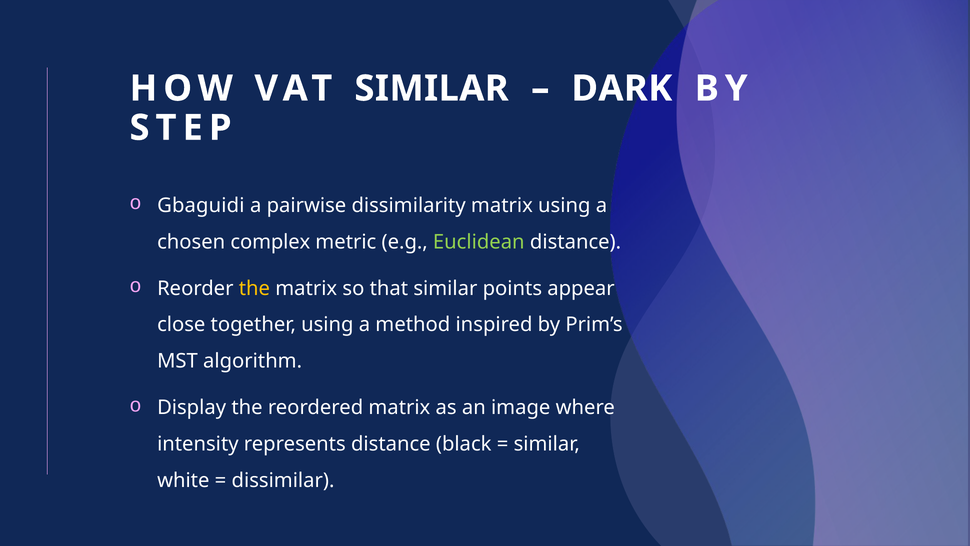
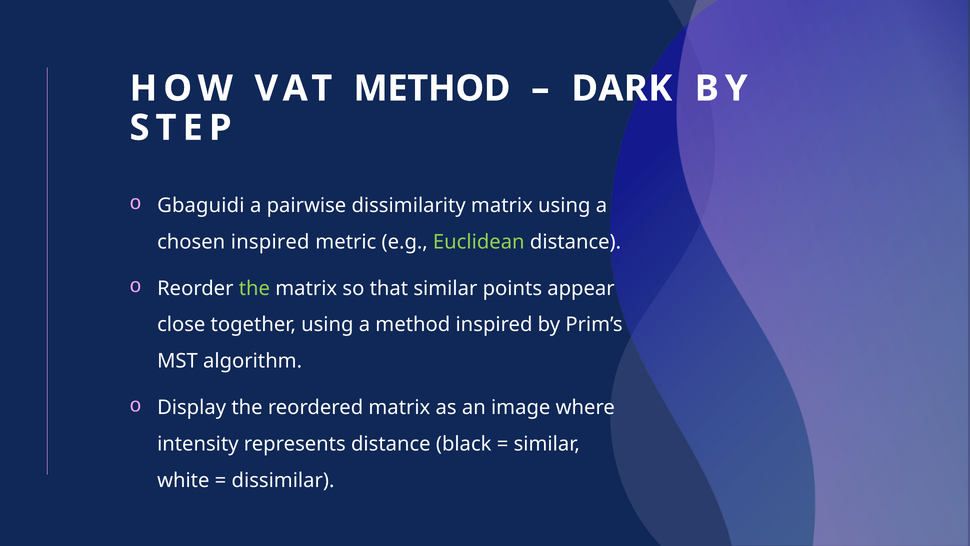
VAT SIMILAR: SIMILAR -> METHOD (432, 88)
chosen complex: complex -> inspired (270, 242)
the colour: yellow -> light green (254, 288)
